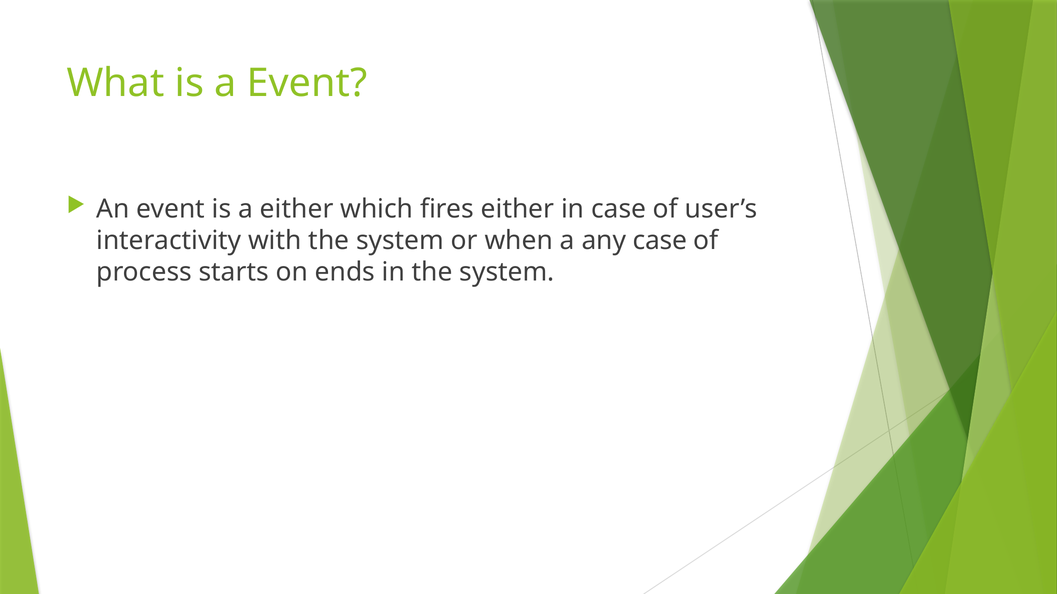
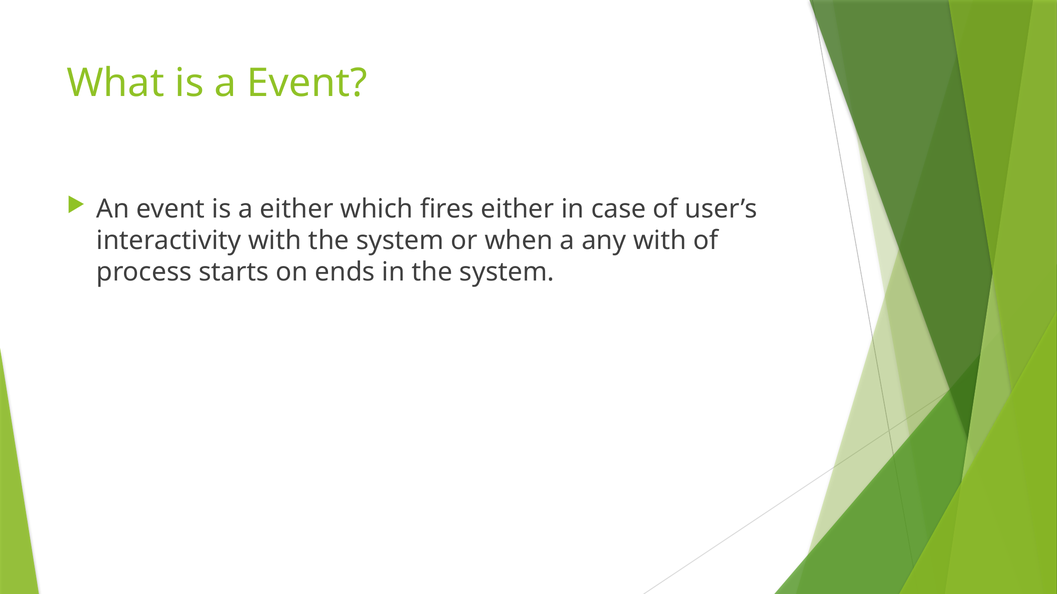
any case: case -> with (660, 241)
